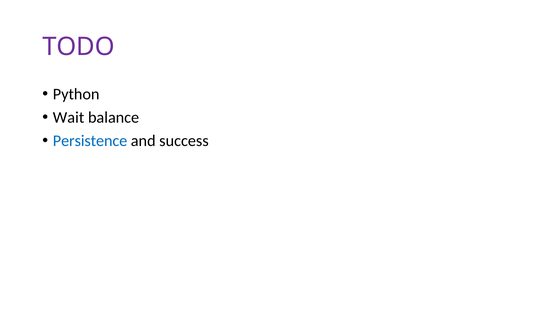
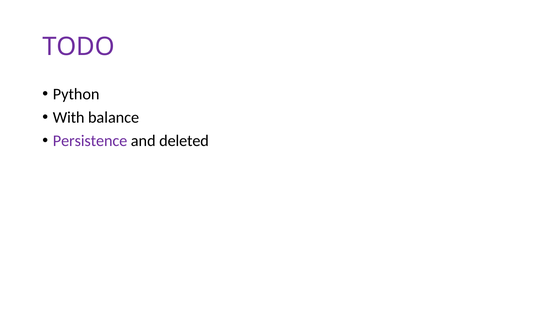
Wait: Wait -> With (69, 117)
Persistence colour: blue -> purple (90, 141)
success: success -> deleted (184, 141)
